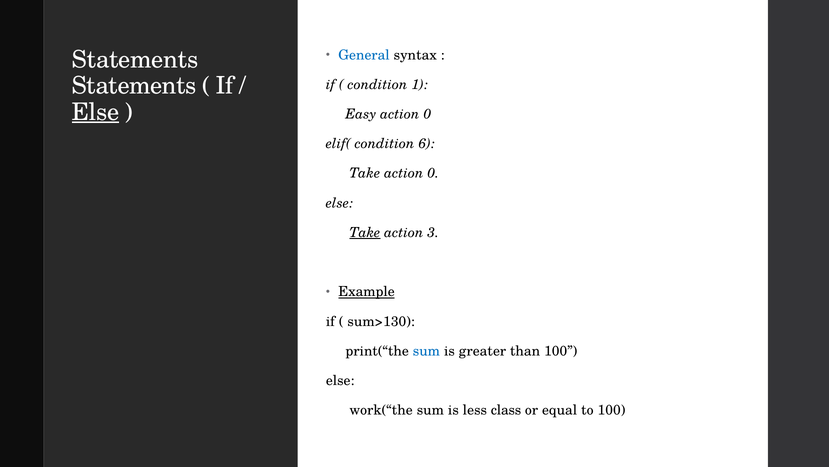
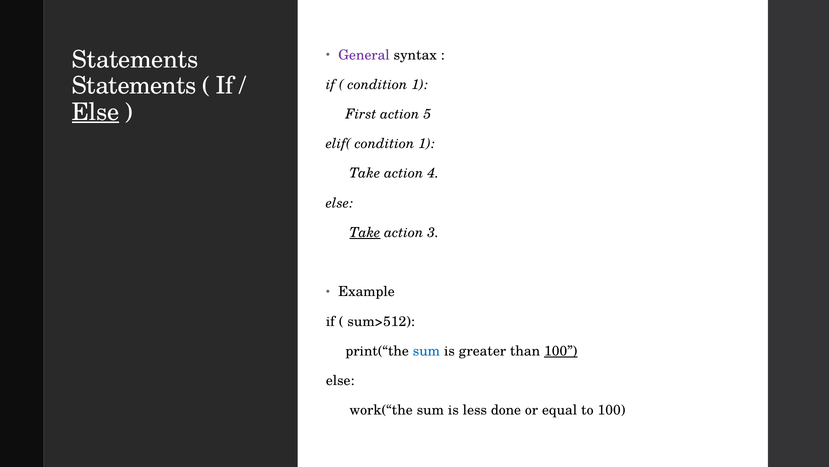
General colour: blue -> purple (364, 55)
Easy: Easy -> First (361, 114)
0: 0 -> 5 (427, 114)
elif( condition 6: 6 -> 1 (427, 144)
Take action 0: 0 -> 4 (433, 173)
Example underline: present -> none (367, 291)
sum>130: sum>130 -> sum>512 (381, 321)
100 underline: none -> present (561, 351)
class: class -> done (506, 410)
